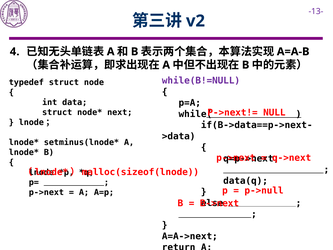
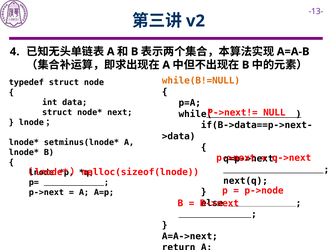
while(B!=NULL colour: purple -> orange (201, 81)
data(q: data(q -> next(q (246, 181)
p->null: p->null -> p->node (264, 190)
